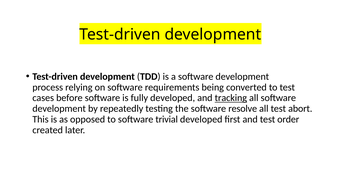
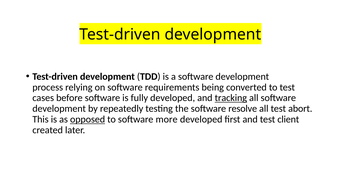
opposed underline: none -> present (88, 119)
trivial: trivial -> more (167, 119)
order: order -> client (288, 119)
